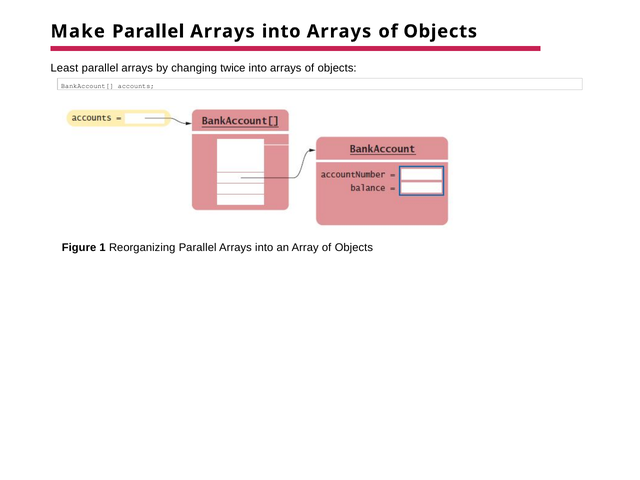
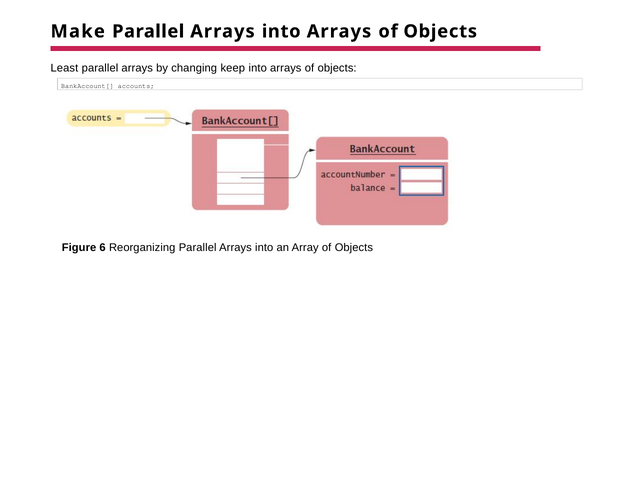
twice: twice -> keep (233, 68)
1: 1 -> 6 (103, 247)
